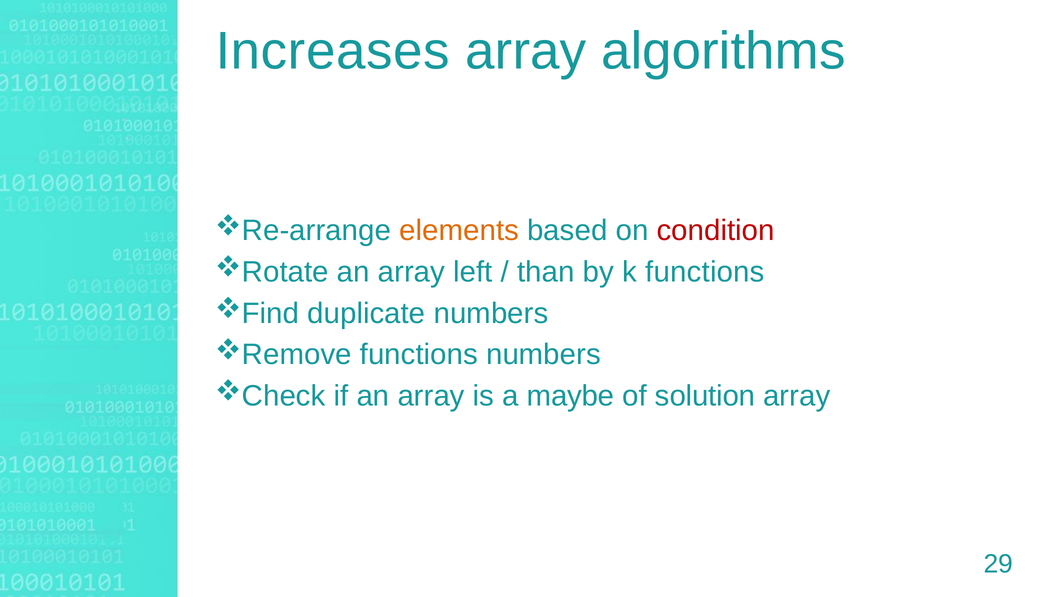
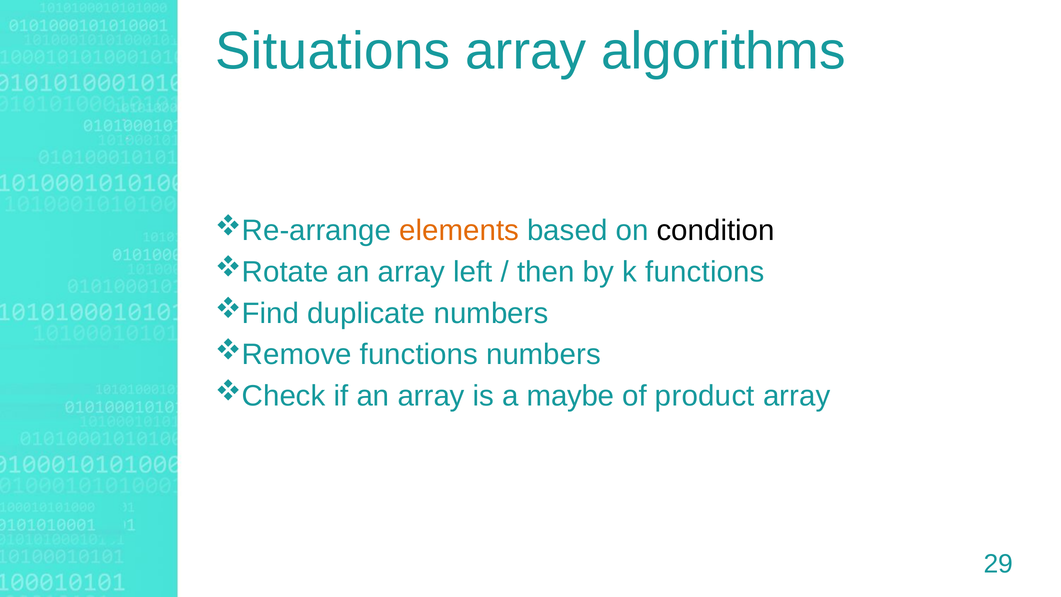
Increases: Increases -> Situations (333, 51)
condition colour: red -> black (716, 231)
than: than -> then (546, 272)
solution: solution -> product (705, 396)
